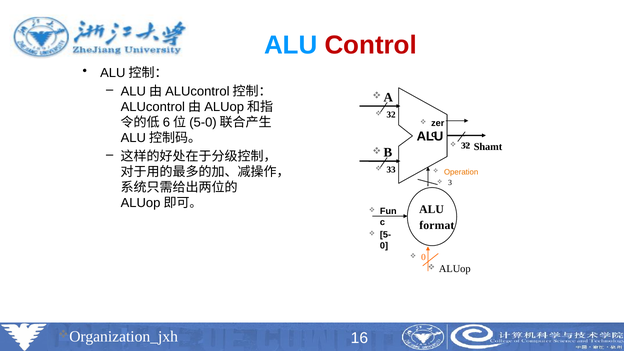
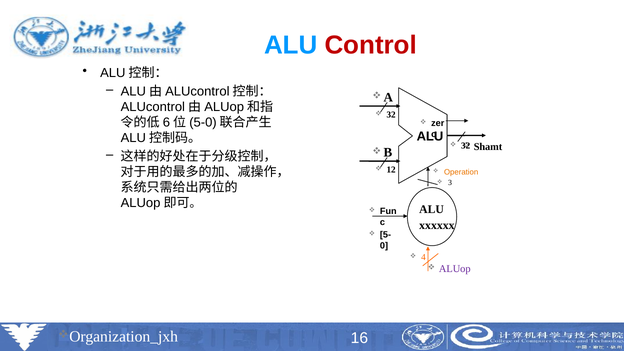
33: 33 -> 12 (391, 170)
format: format -> xxxxxx (437, 226)
0: 0 -> 4 (423, 257)
ALUop colour: black -> purple (455, 269)
